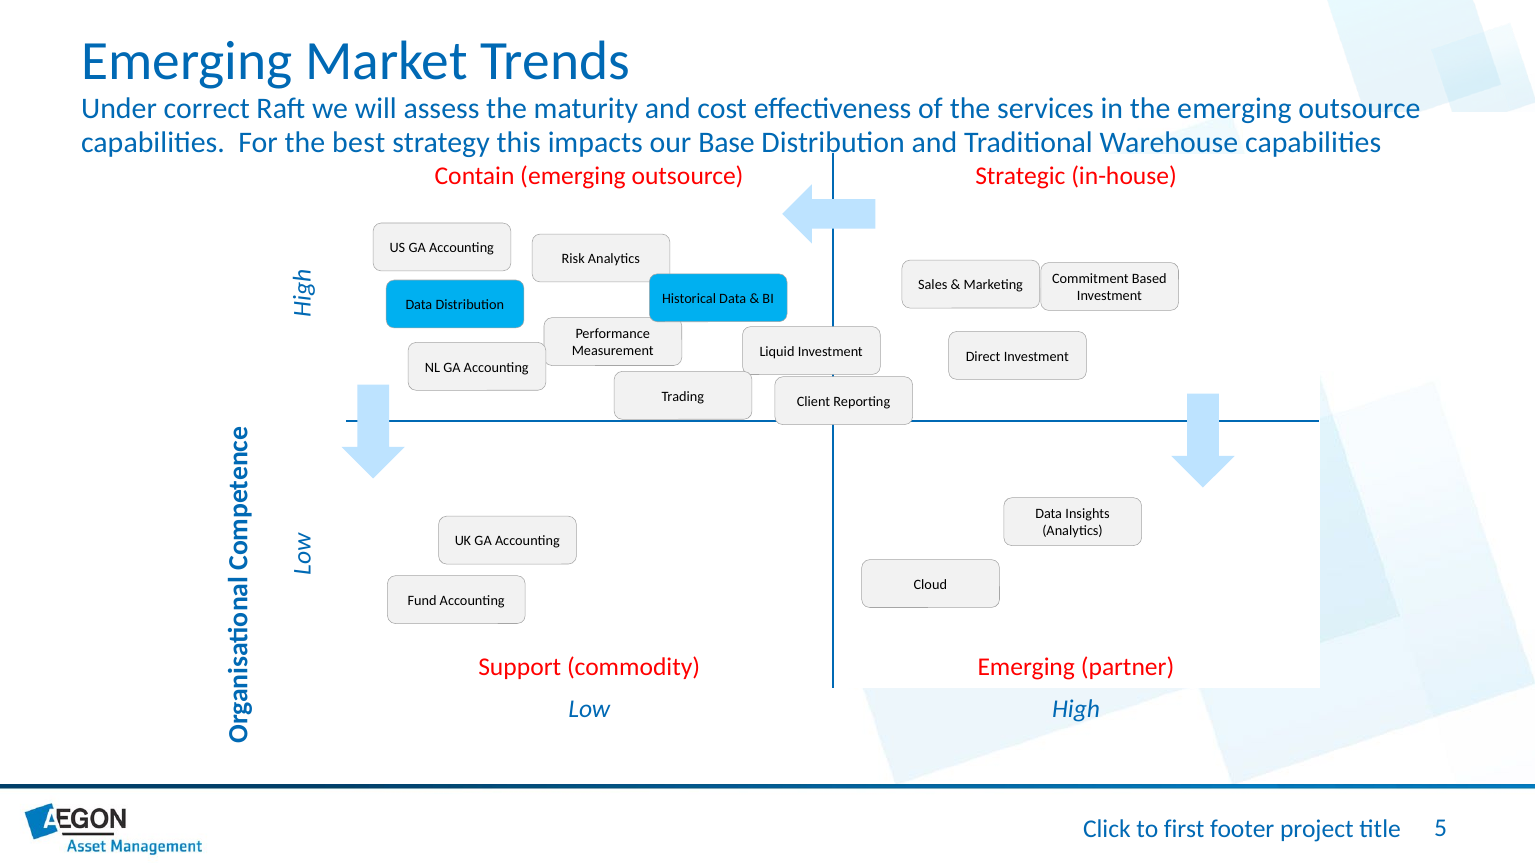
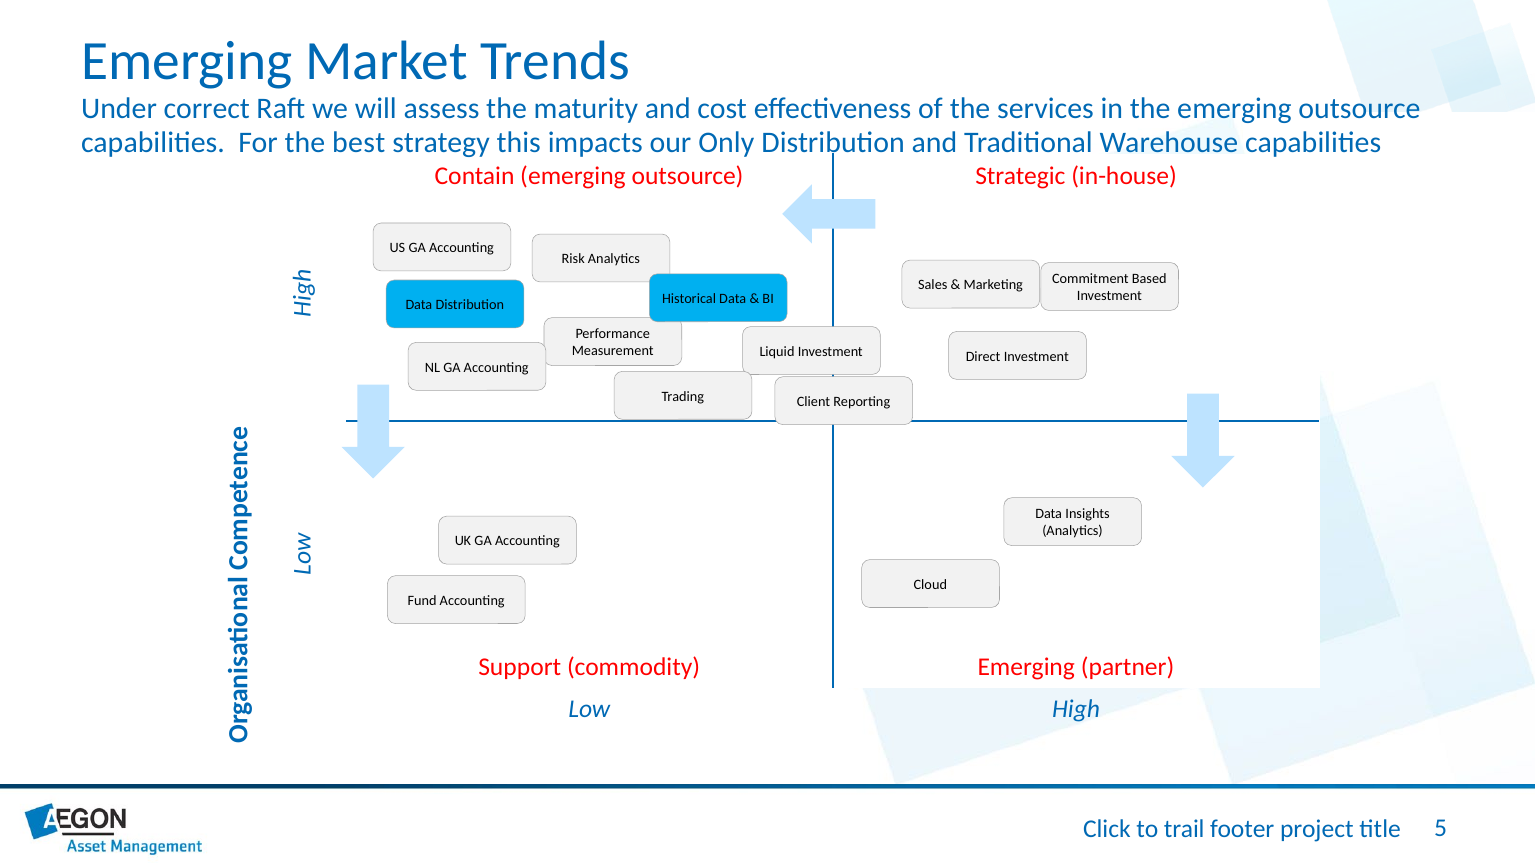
Base: Base -> Only (726, 143)
first: first -> trail (1184, 830)
